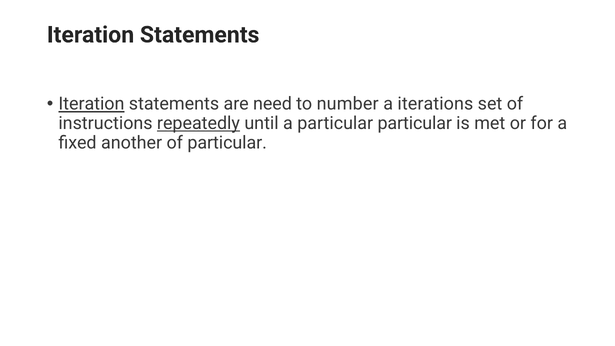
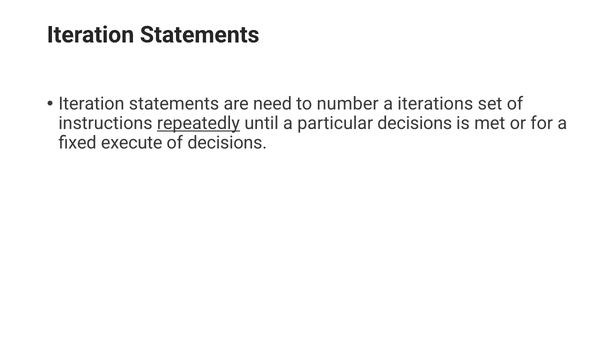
Iteration underline: present -> none (91, 104)
particular particular: particular -> decisions (415, 123)
another: another -> execute (132, 143)
of particular: particular -> decisions (227, 143)
